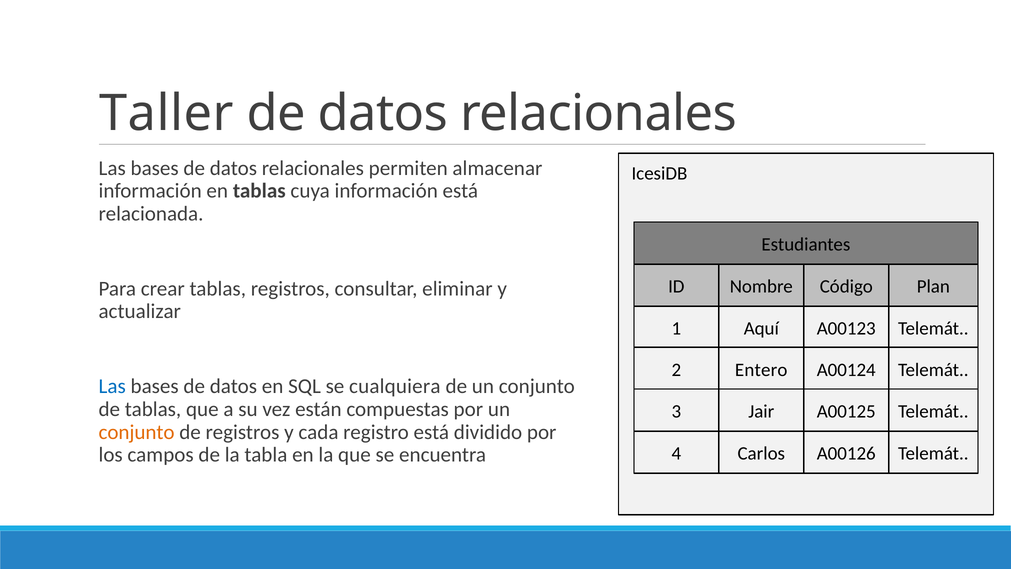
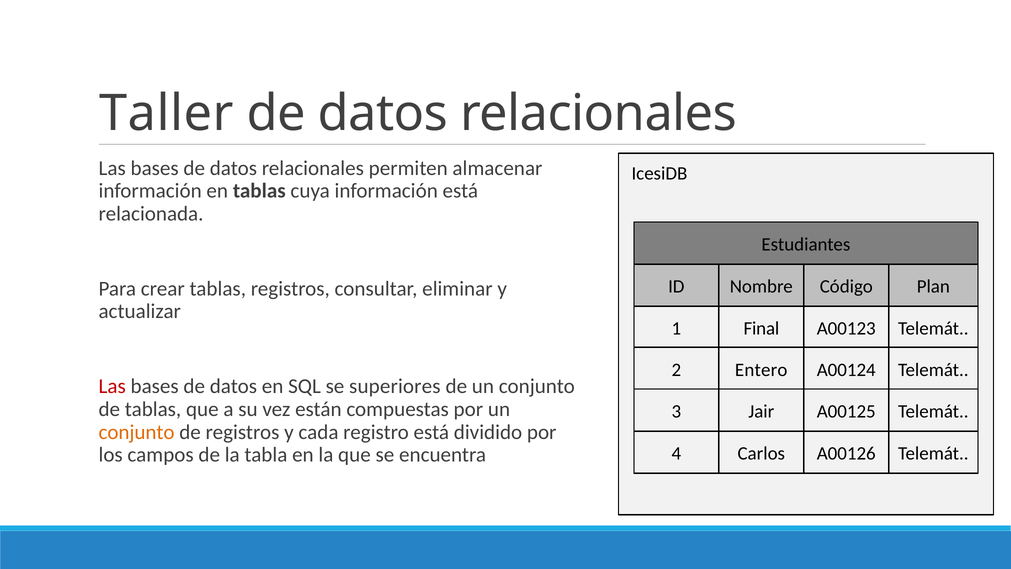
Aquí: Aquí -> Final (761, 328)
Las colour: blue -> red (112, 386)
cualquiera: cualquiera -> superiores (395, 386)
